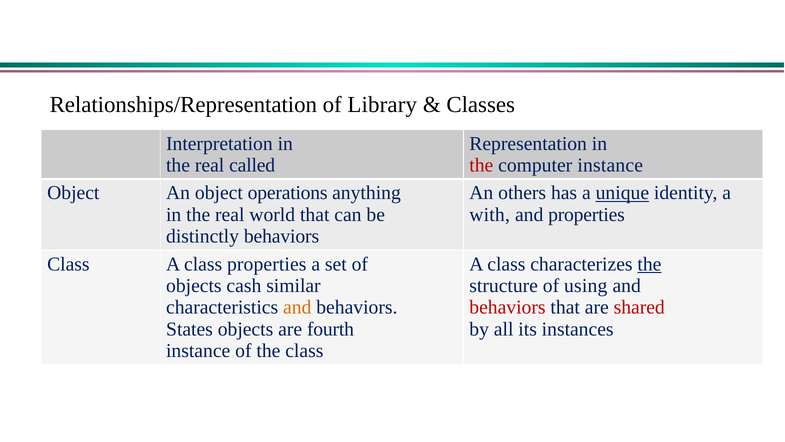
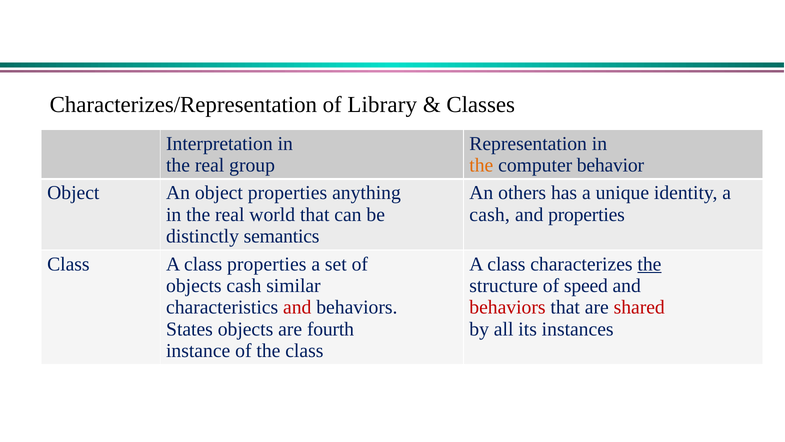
Relationships/Representation: Relationships/Representation -> Characterizes/Representation (183, 104)
called: called -> group (252, 165)
the colour: red -> orange (481, 165)
computer instance: instance -> behavior (610, 165)
object operations: operations -> properties (288, 193)
unique underline: present -> none (622, 193)
with: with -> cash (490, 214)
distinctly behaviors: behaviors -> semantics (282, 236)
using: using -> speed (586, 285)
and colour: orange -> red (297, 307)
